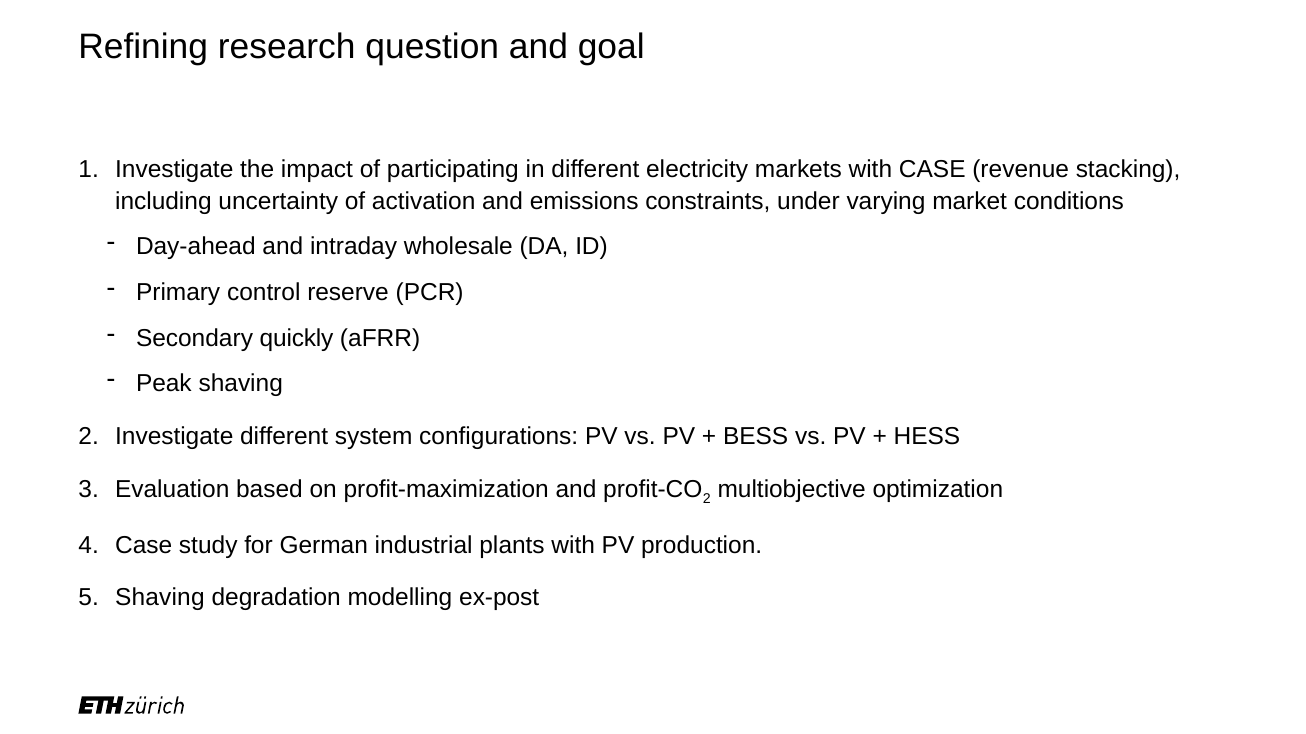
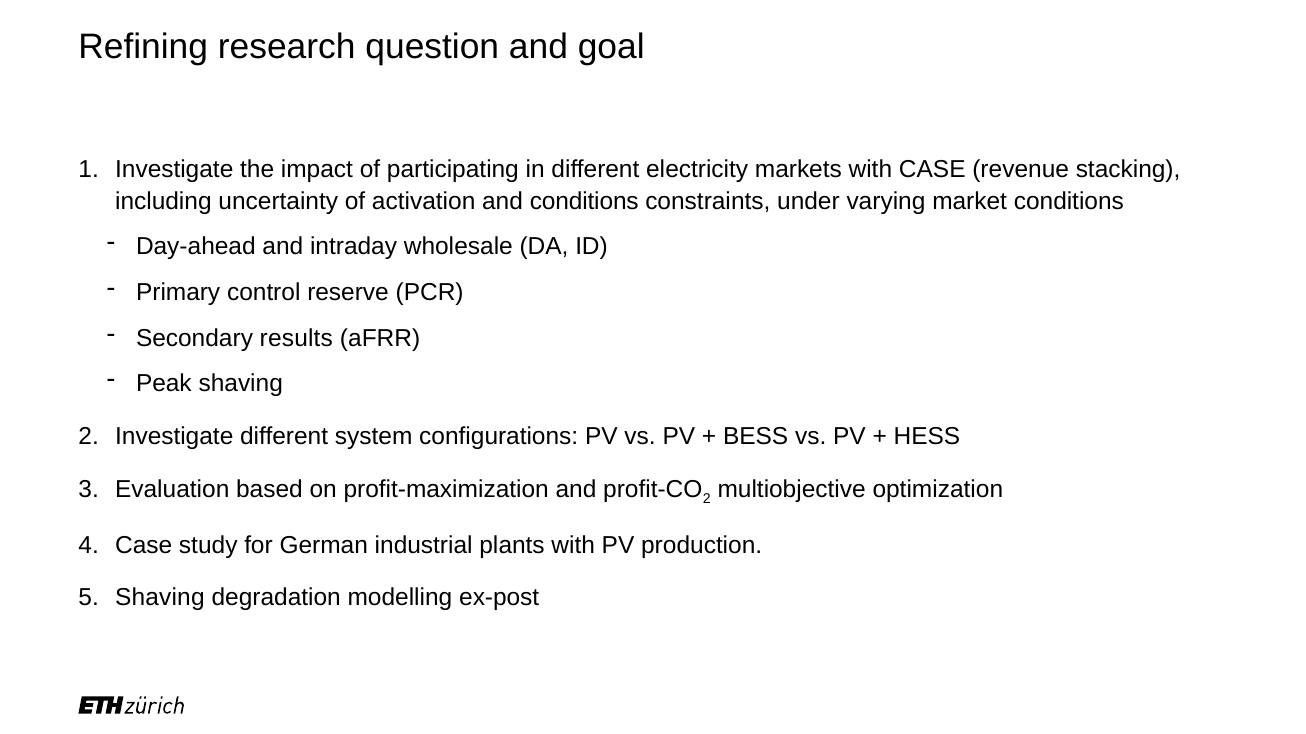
and emissions: emissions -> conditions (584, 201)
quickly: quickly -> results (296, 338)
